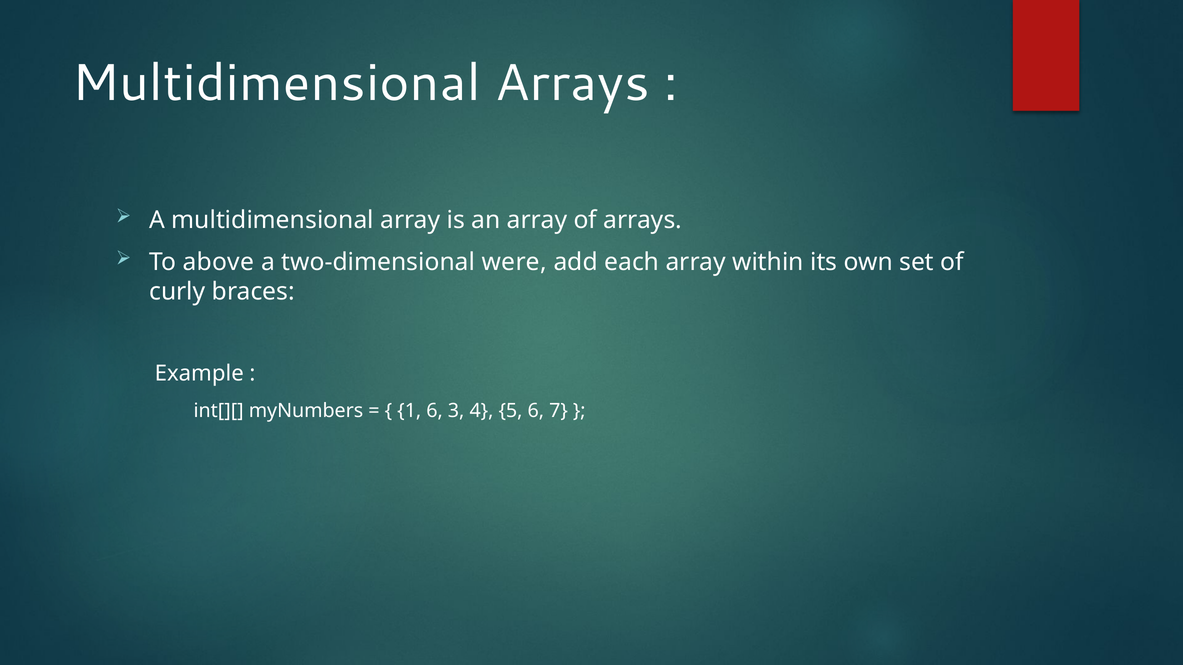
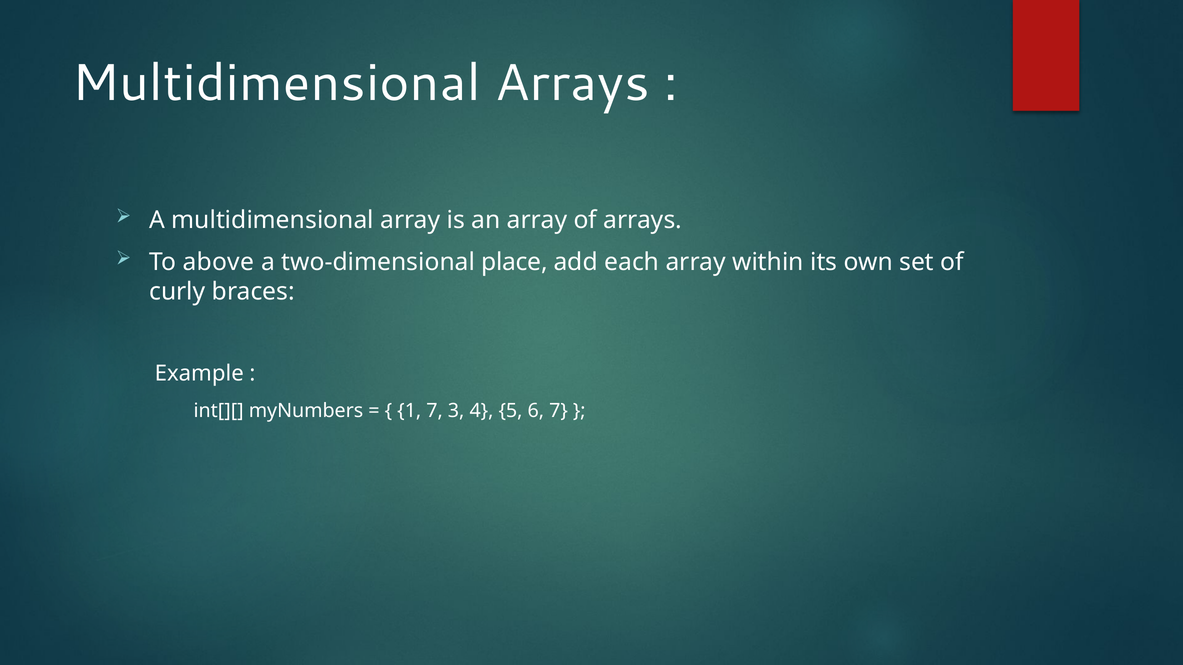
were: were -> place (514, 262)
1 6: 6 -> 7 (435, 411)
